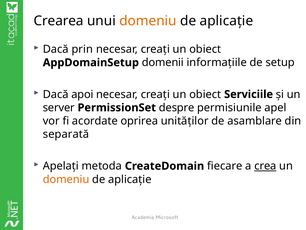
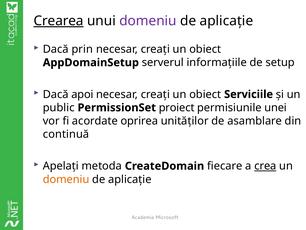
Crearea underline: none -> present (59, 21)
domeniu colour: orange -> purple (148, 21)
domenii: domenii -> serverul (163, 62)
server: server -> public (59, 107)
despre: despre -> proiect (177, 107)
apel: apel -> unei (276, 107)
separată: separată -> continuă (66, 134)
